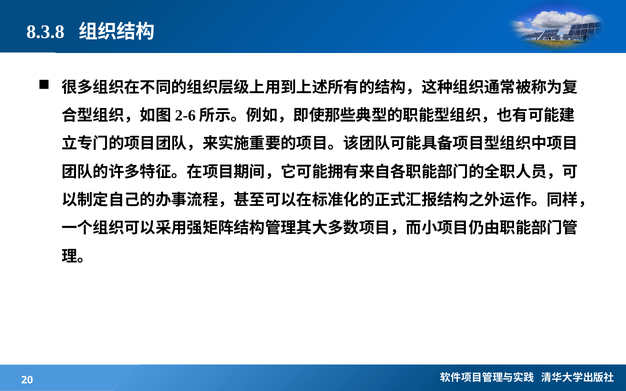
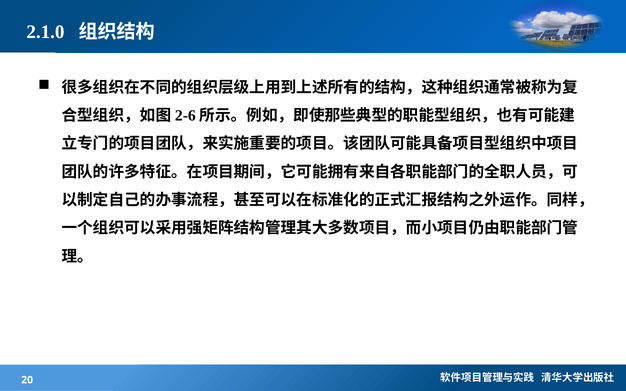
8.3.8: 8.3.8 -> 2.1.0 (45, 32)
